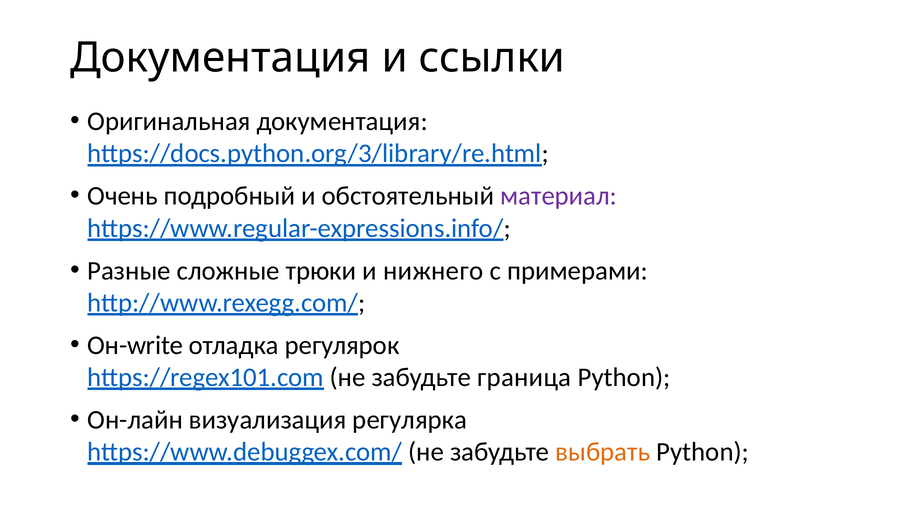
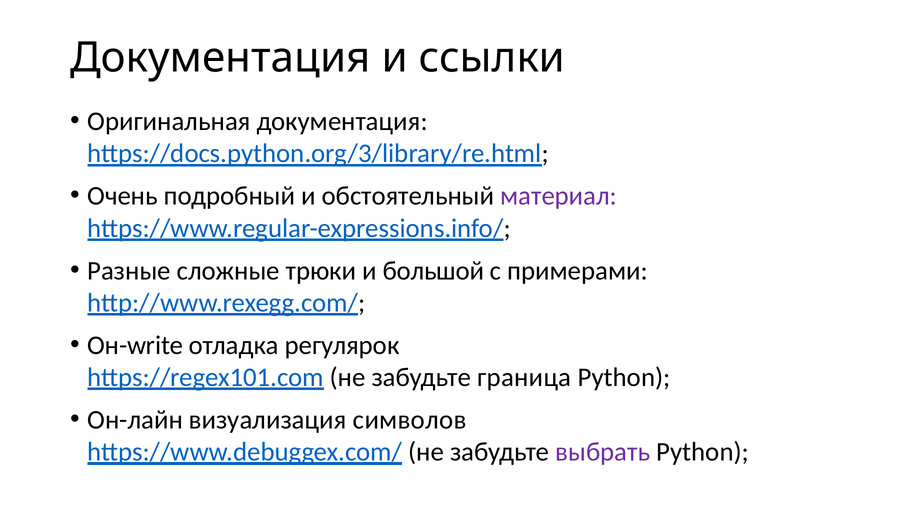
нижнего: нижнего -> большой (434, 270)
регулярка: регулярка -> символов (410, 419)
выбрать colour: orange -> purple (603, 452)
